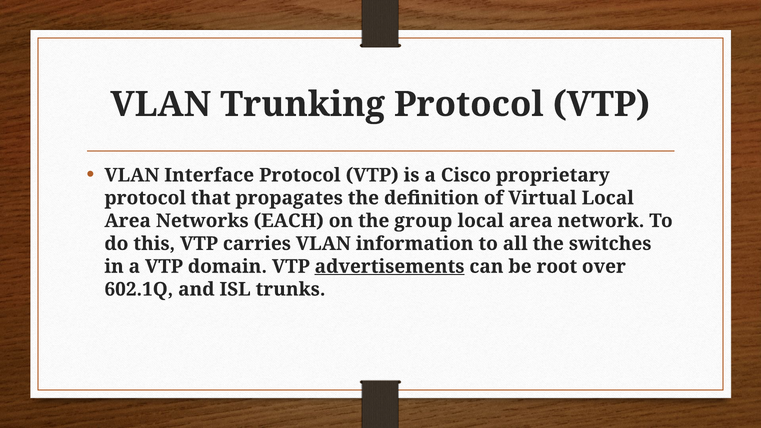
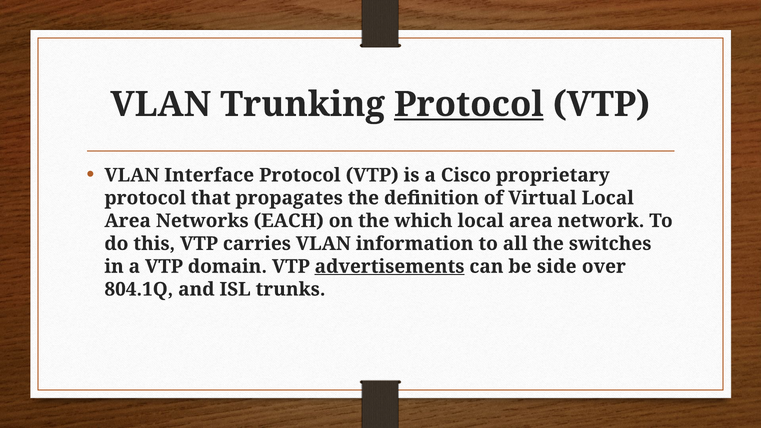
Protocol underline: none -> present (469, 104)
group: group -> which (423, 221)
root: root -> side (557, 267)
602.1Q: 602.1Q -> 804.1Q (139, 289)
